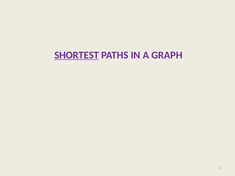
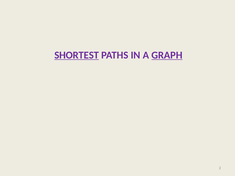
GRAPH underline: none -> present (167, 55)
